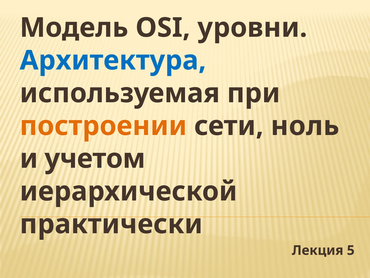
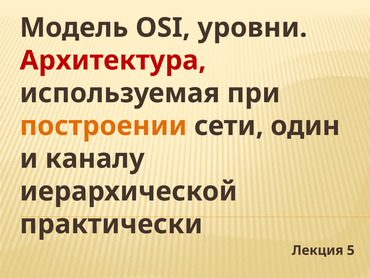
Архитектура colour: blue -> red (113, 60)
ноль: ноль -> один (305, 126)
учетом: учетом -> каналу (95, 158)
